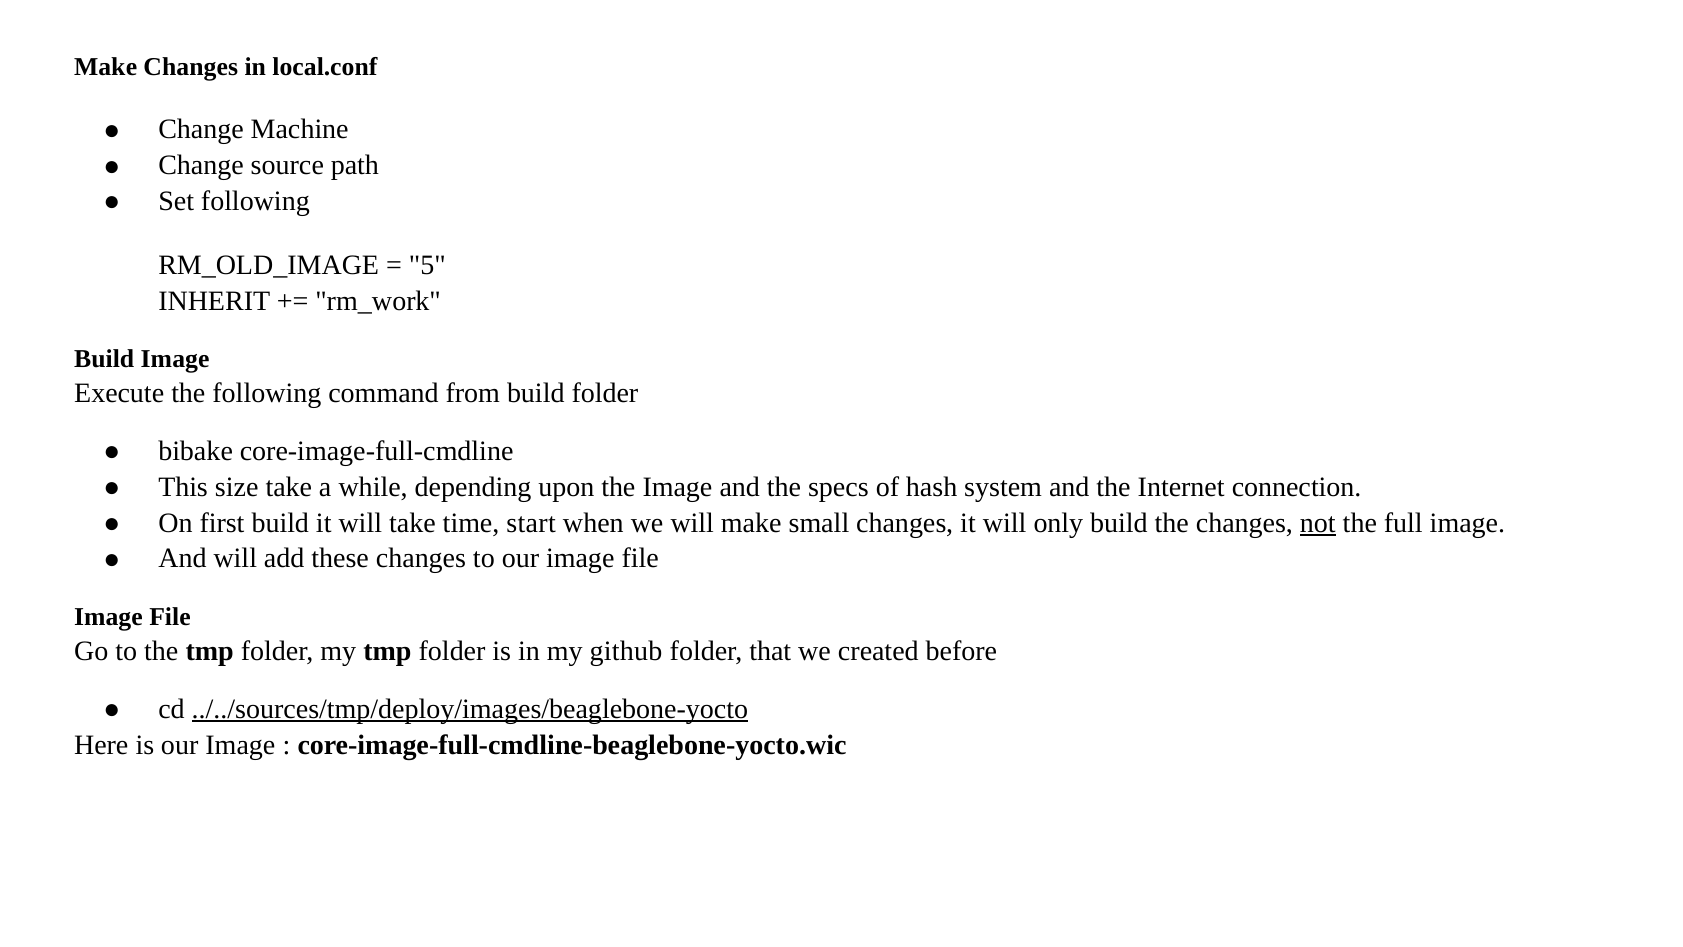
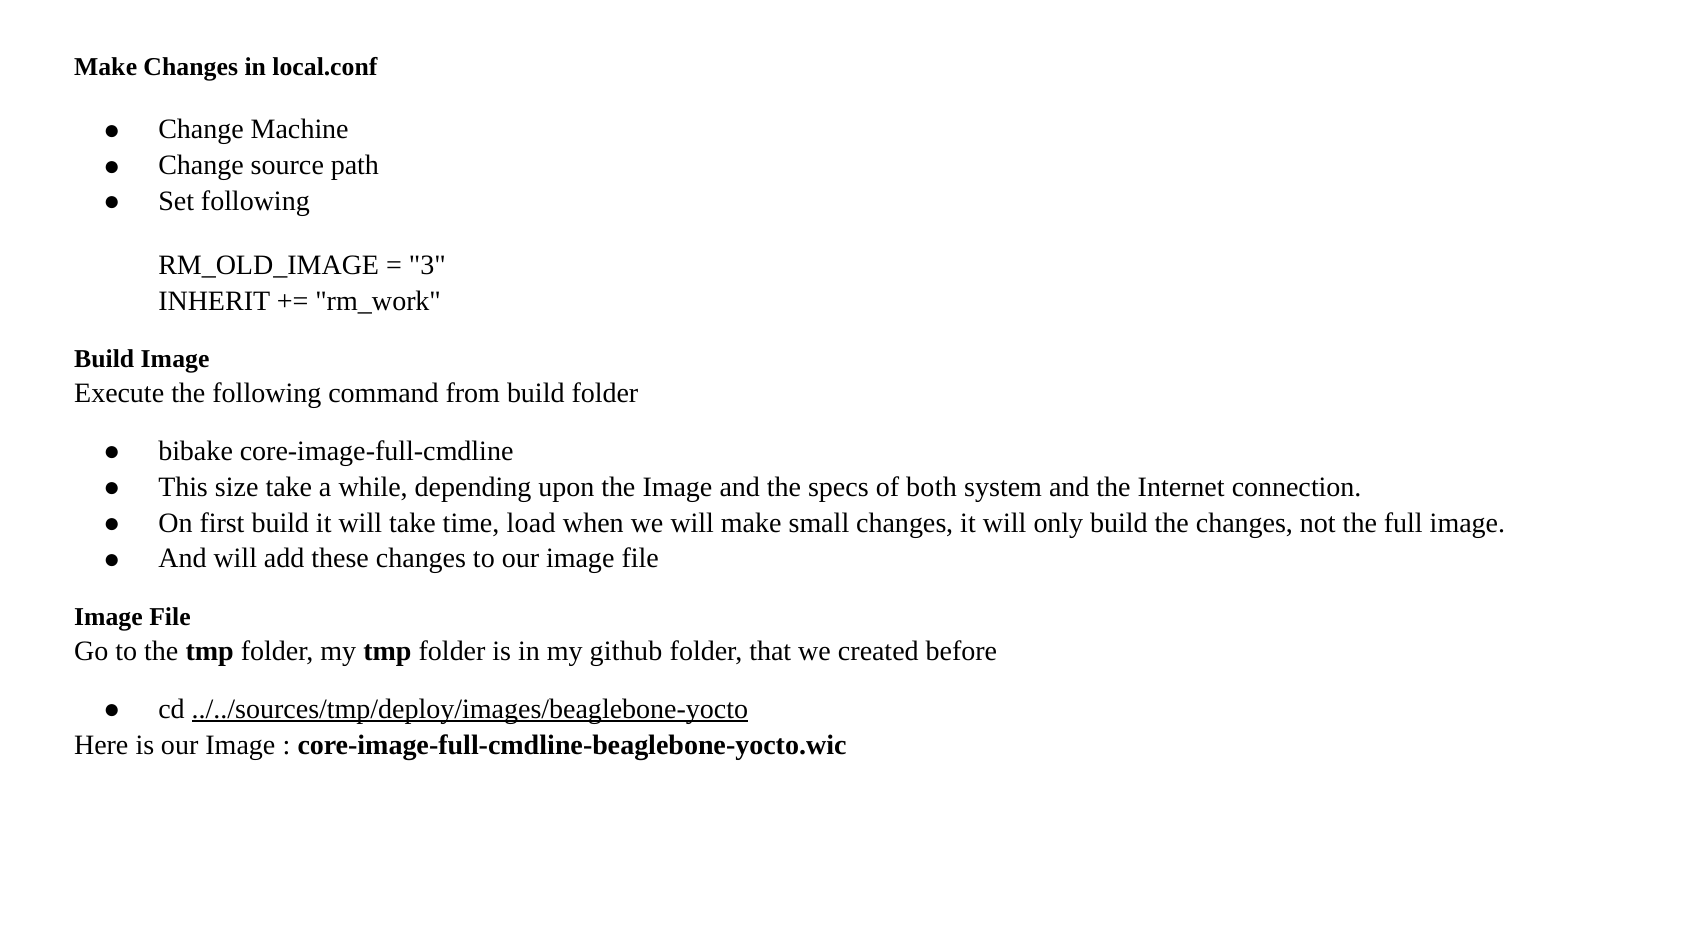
5: 5 -> 3 (427, 265)
hash: hash -> both (931, 487)
start: start -> load (531, 523)
not underline: present -> none (1318, 523)
